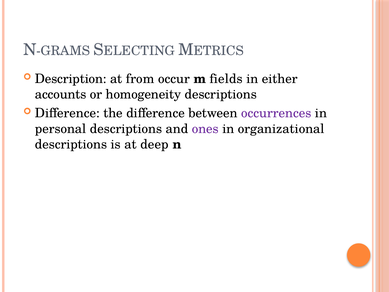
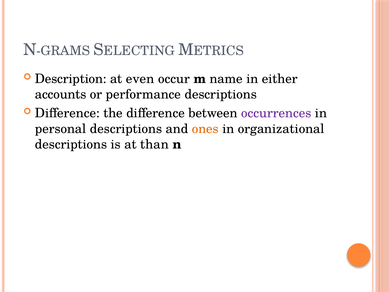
from: from -> even (140, 79)
fields: fields -> name (226, 79)
homogeneity: homogeneity -> performance (143, 94)
ones colour: purple -> orange (205, 129)
deep: deep -> than (154, 144)
